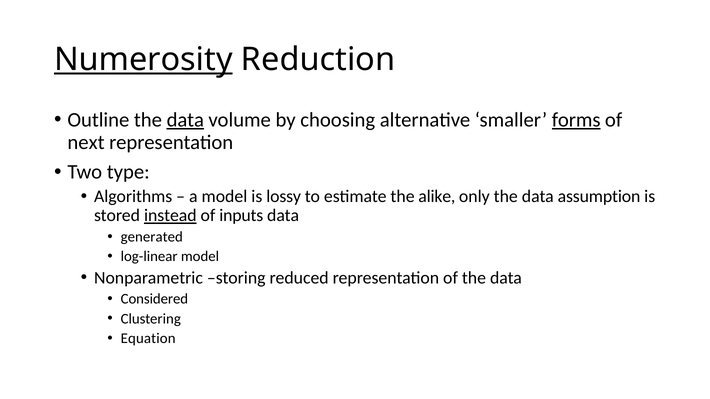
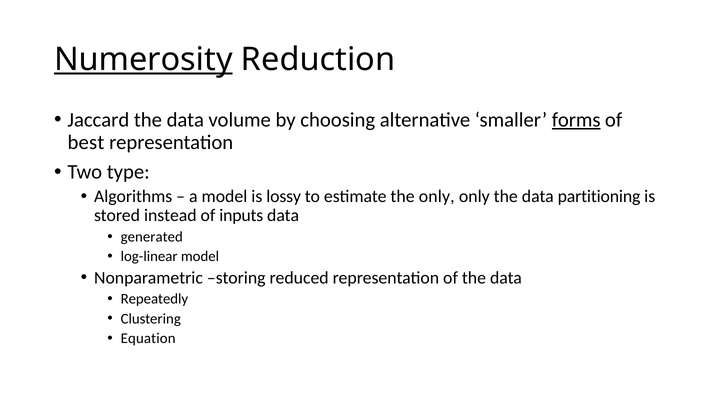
Outline: Outline -> Jaccard (98, 120)
data underline: present -> none (185, 120)
next: next -> best (86, 142)
the alike: alike -> only (437, 197)
assumption: assumption -> partitioning (599, 197)
instead underline: present -> none (170, 216)
Considered: Considered -> Repeatedly (154, 299)
